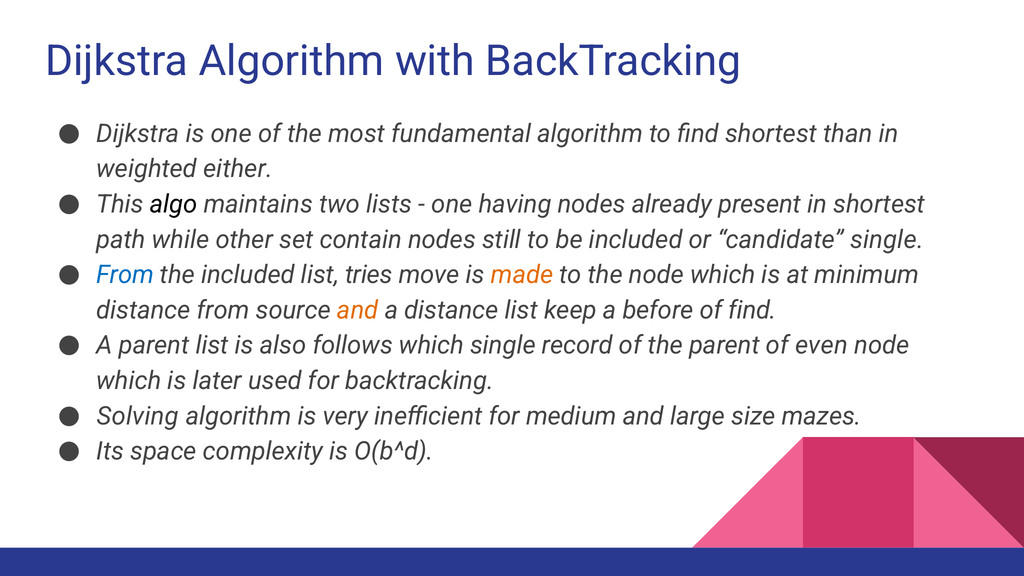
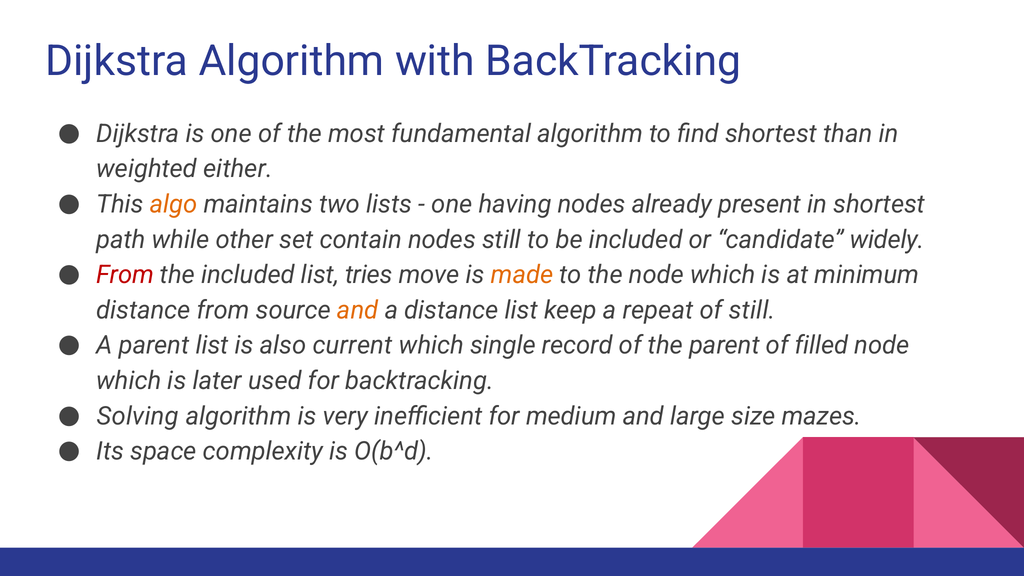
algo colour: black -> orange (174, 204)
candidate single: single -> widely (887, 240)
From colour: blue -> red (125, 275)
before: before -> repeat (658, 310)
of find: find -> still (752, 310)
follows: follows -> current (353, 346)
even: even -> filled (822, 346)
